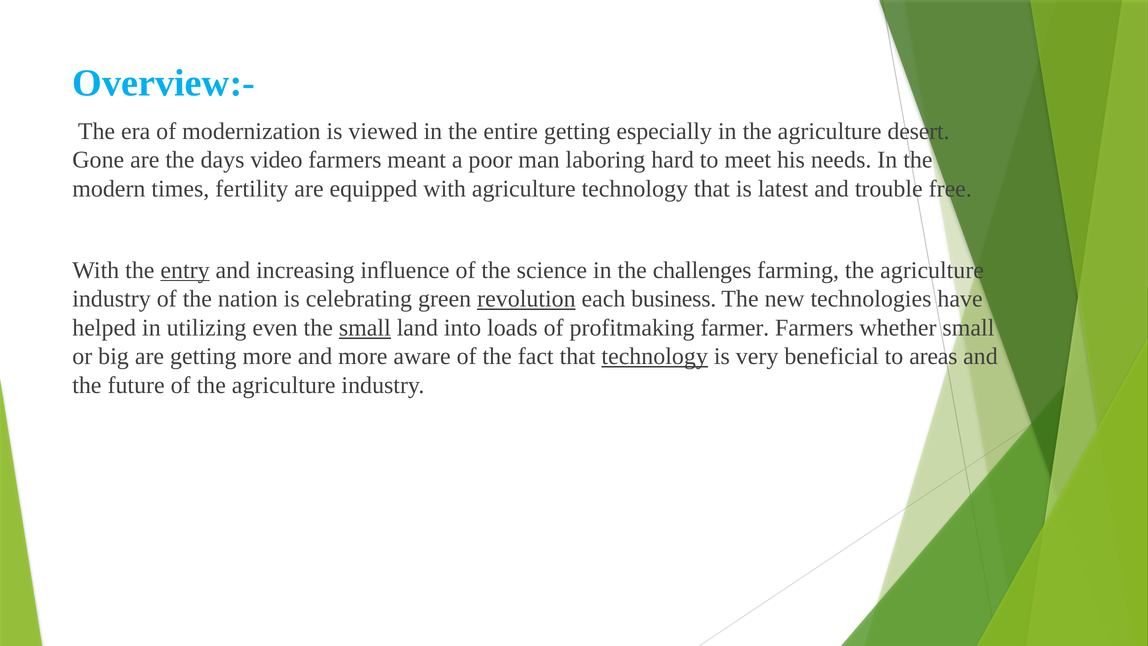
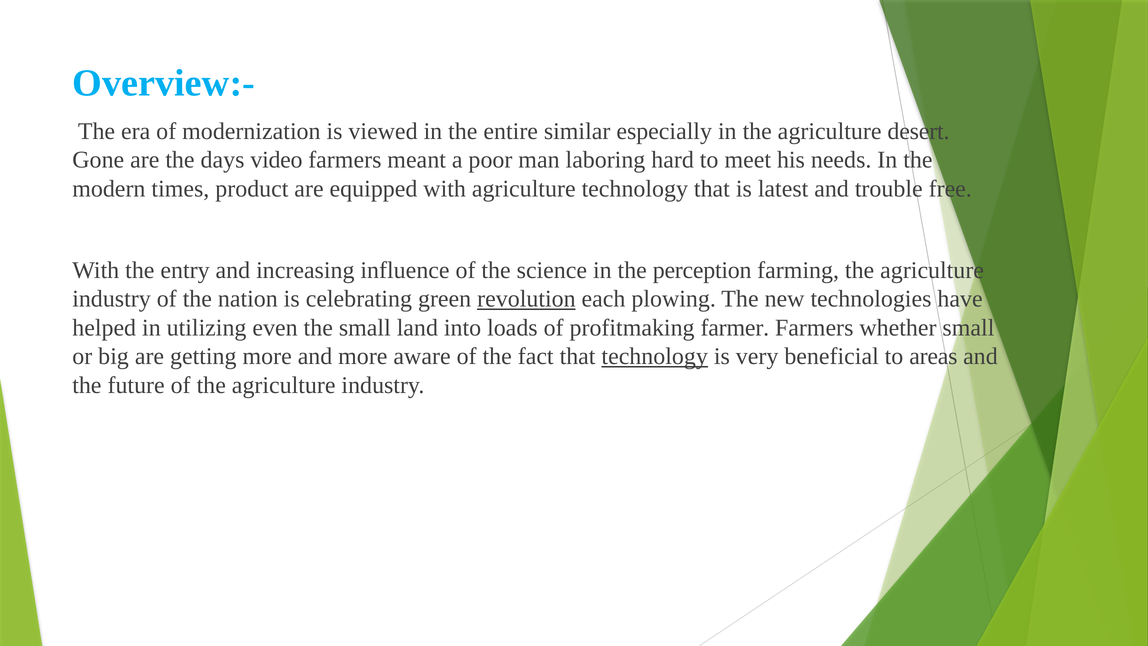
entire getting: getting -> similar (577, 131)
fertility: fertility -> product (252, 189)
entry underline: present -> none (185, 270)
challenges: challenges -> perception (702, 270)
business: business -> plowing (674, 299)
small underline: present -> none (365, 328)
